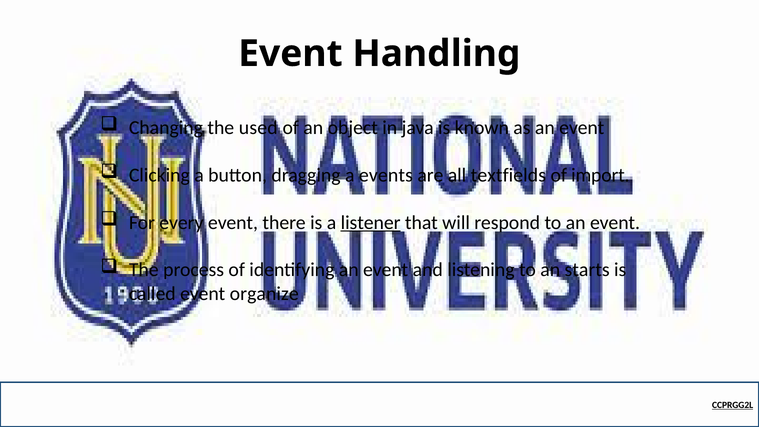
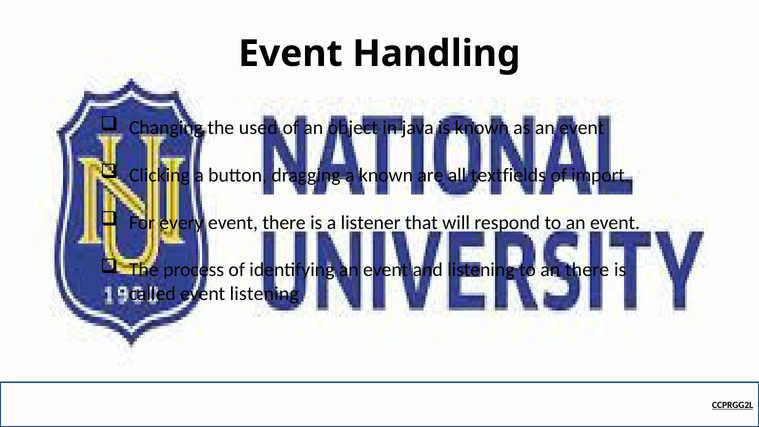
a events: events -> known (386, 175)
listener underline: present -> none (371, 222)
an starts: starts -> there (587, 270)
event organize: organize -> listening (264, 294)
